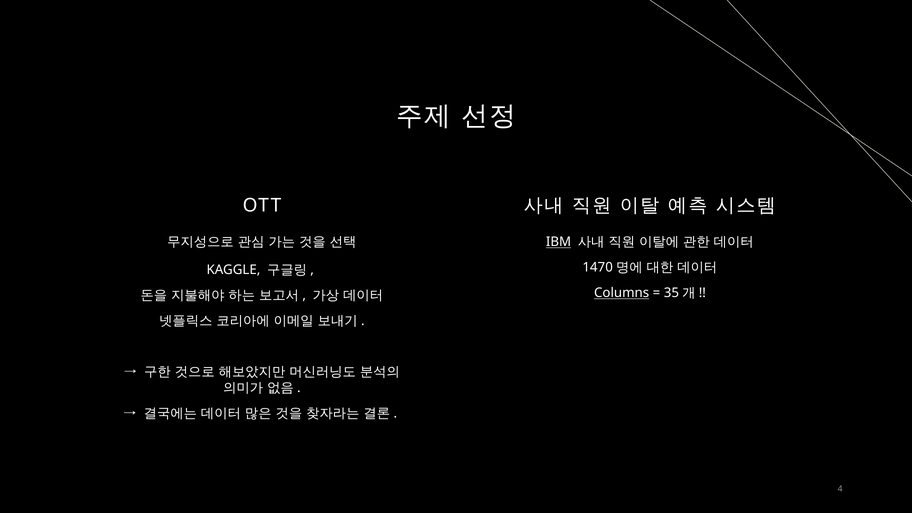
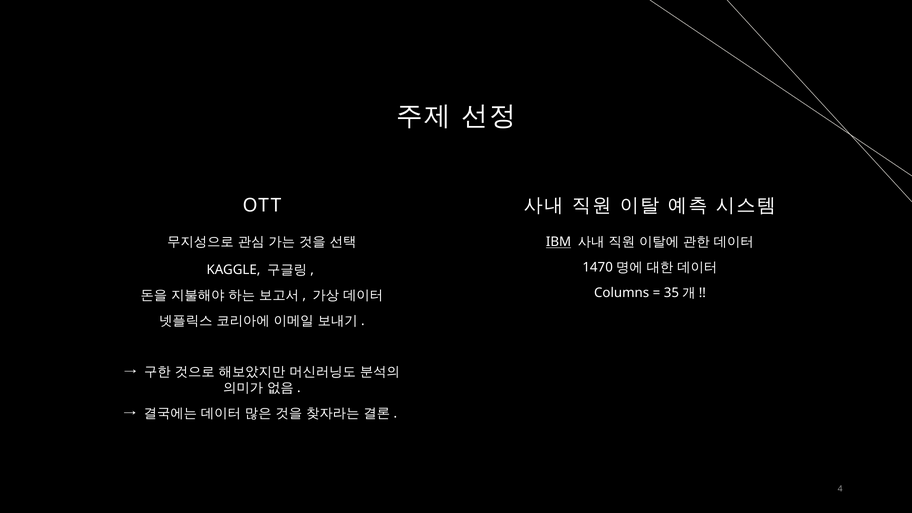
Columns underline: present -> none (622, 293)
